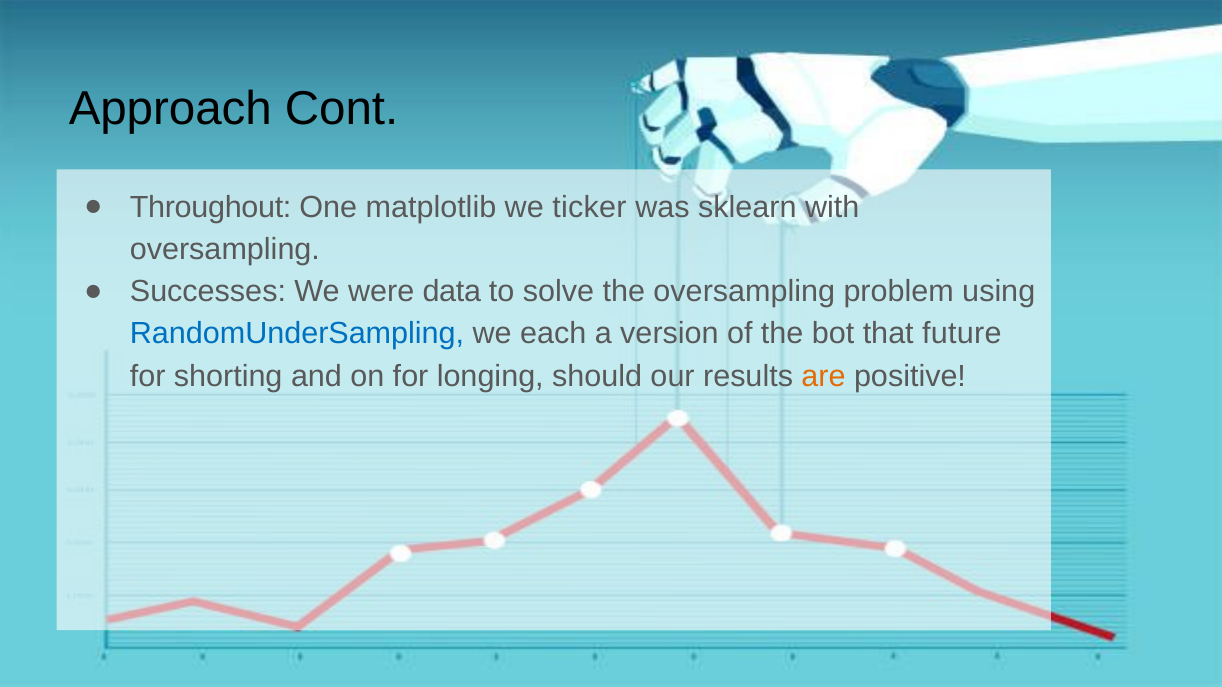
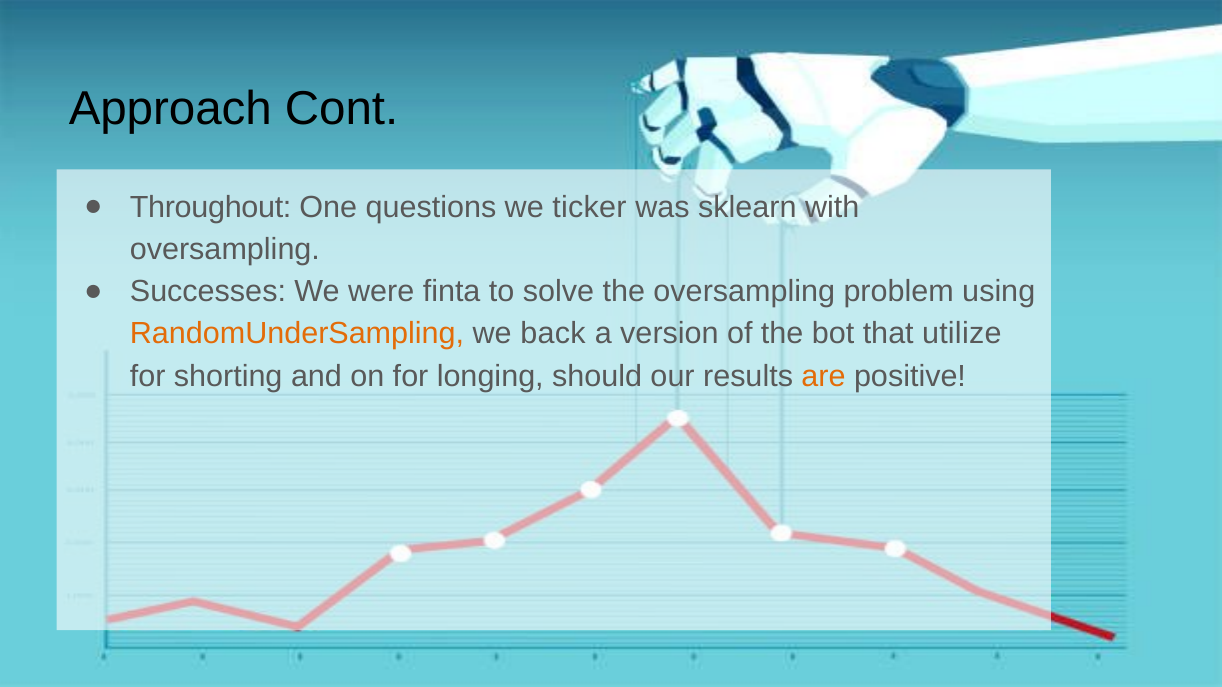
matplotlib: matplotlib -> questions (431, 208)
data: data -> finta (452, 292)
RandomUnderSampling colour: blue -> orange (297, 334)
each: each -> back (553, 334)
future: future -> utilize (962, 334)
